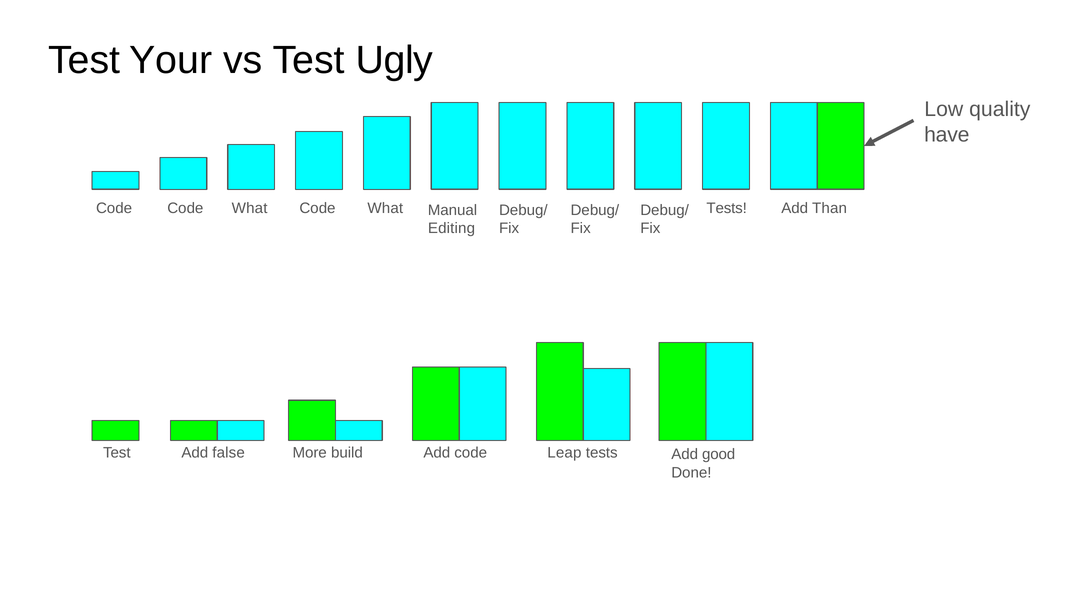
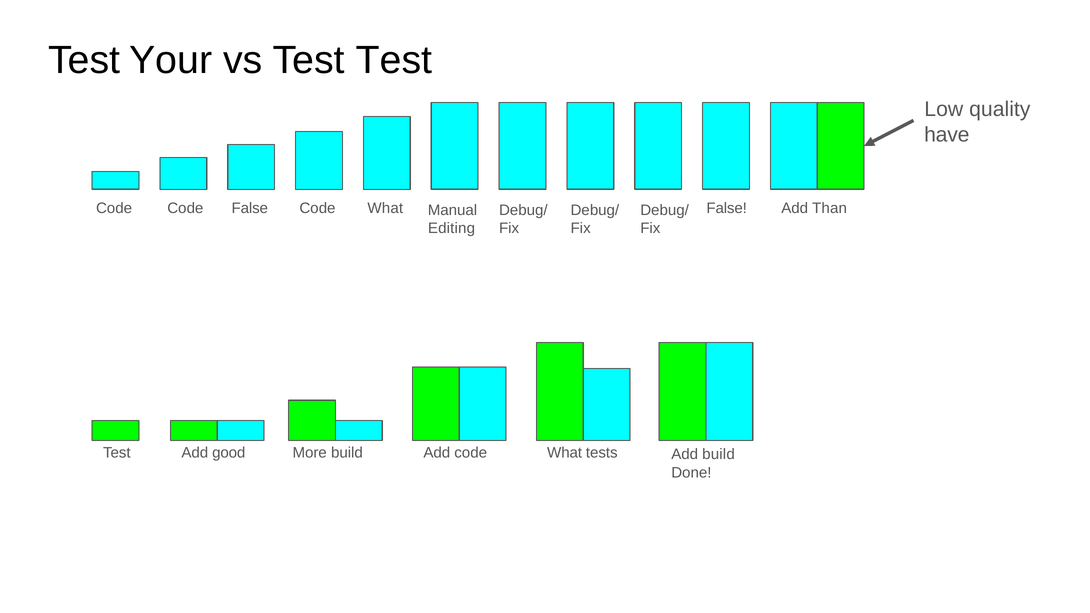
Test Ugly: Ugly -> Test (394, 60)
Code Code What: What -> False (250, 209)
Tests: Tests -> False (727, 209)
false: false -> good (229, 453)
Add code Leap: Leap -> What (565, 453)
Add good: good -> build (719, 454)
